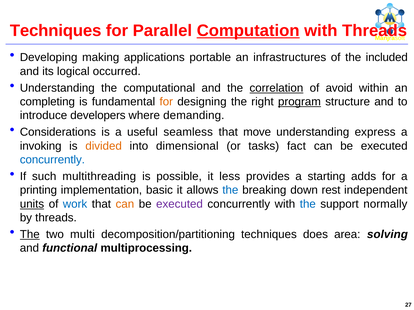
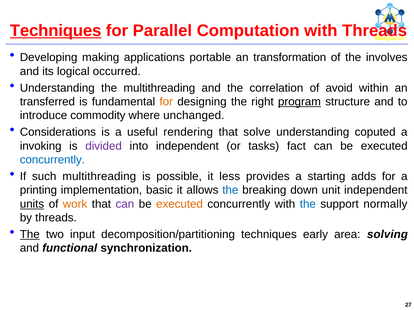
Techniques underline: none -> present (56, 31)
Computation underline: present -> none (248, 31)
infrastructures: infrastructures -> transformation (290, 58)
included: included -> involves (387, 58)
the computational: computational -> multithreading (159, 88)
correlation underline: present -> none (276, 88)
completing: completing -> transferred (47, 102)
developers: developers -> commodity (98, 116)
demanding: demanding -> unchanged (194, 116)
seamless: seamless -> rendering (188, 132)
move: move -> solve (257, 132)
express: express -> coputed (375, 132)
divided colour: orange -> purple (104, 146)
into dimensional: dimensional -> independent (187, 146)
rest: rest -> unit (331, 190)
work colour: blue -> orange (75, 204)
can colour: orange -> purple (125, 204)
executed colour: purple -> orange (180, 204)
multi: multi -> input (83, 235)
does: does -> early (315, 235)
multiprocessing: multiprocessing -> synchronization (146, 249)
